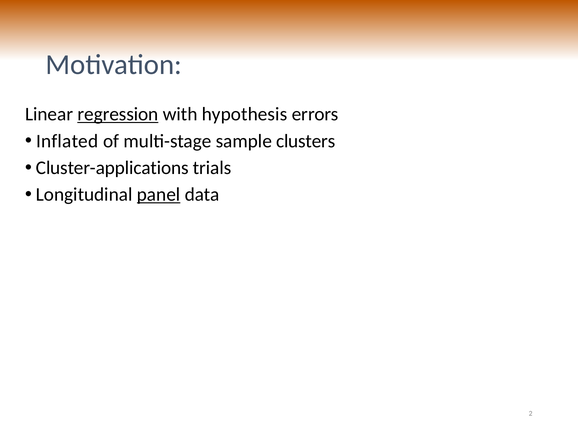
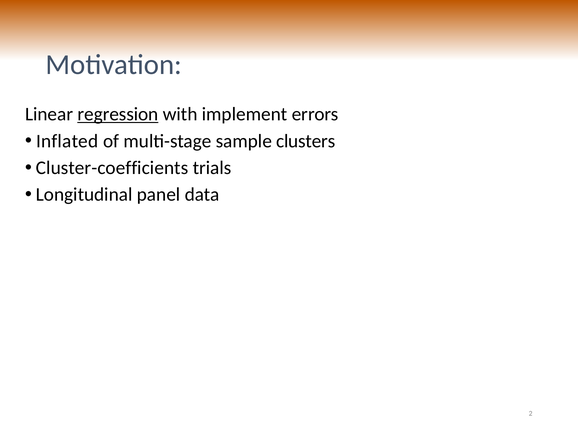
hypothesis: hypothesis -> implement (245, 114)
Cluster-applications: Cluster-applications -> Cluster-coefficients (112, 168)
panel underline: present -> none (159, 195)
